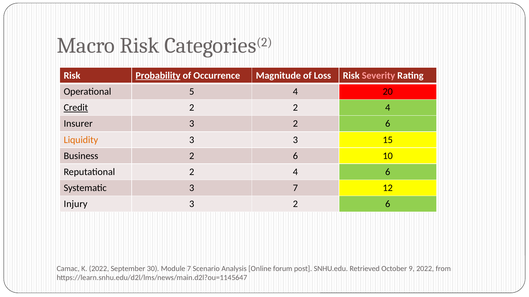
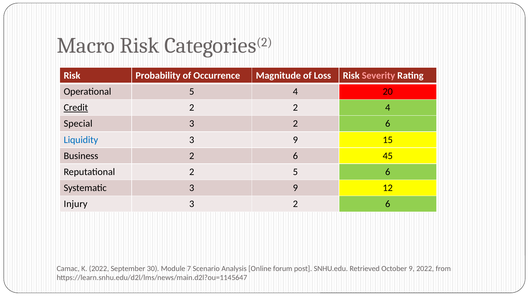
Probability underline: present -> none (158, 76)
Insurer: Insurer -> Special (78, 124)
Liquidity colour: orange -> blue (81, 140)
3: 3 -> 9 (295, 140)
10: 10 -> 45 (388, 156)
Reputational 2 4: 4 -> 5 (295, 172)
Systematic 3 7: 7 -> 9 (295, 188)
